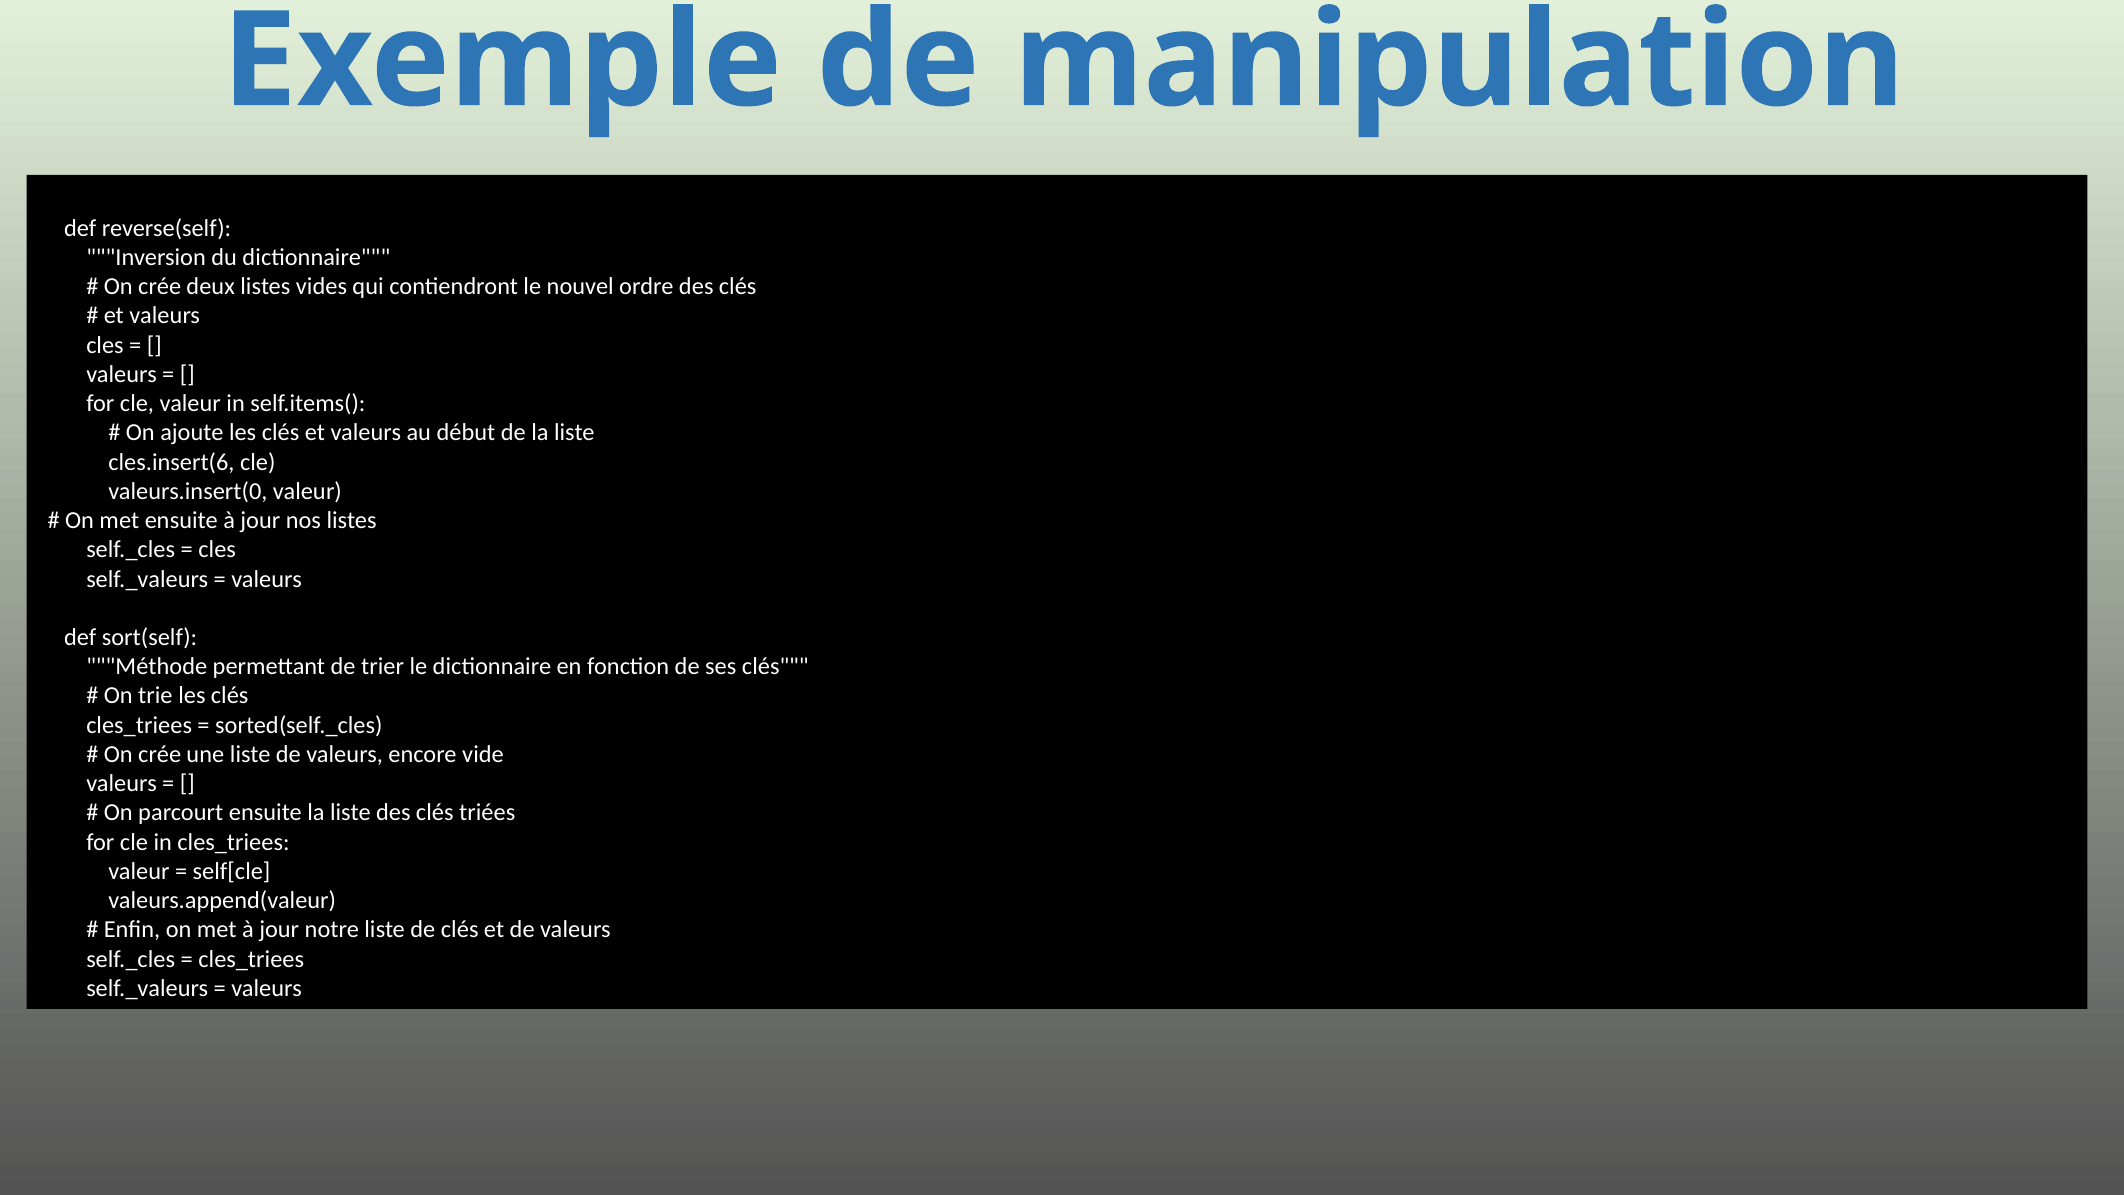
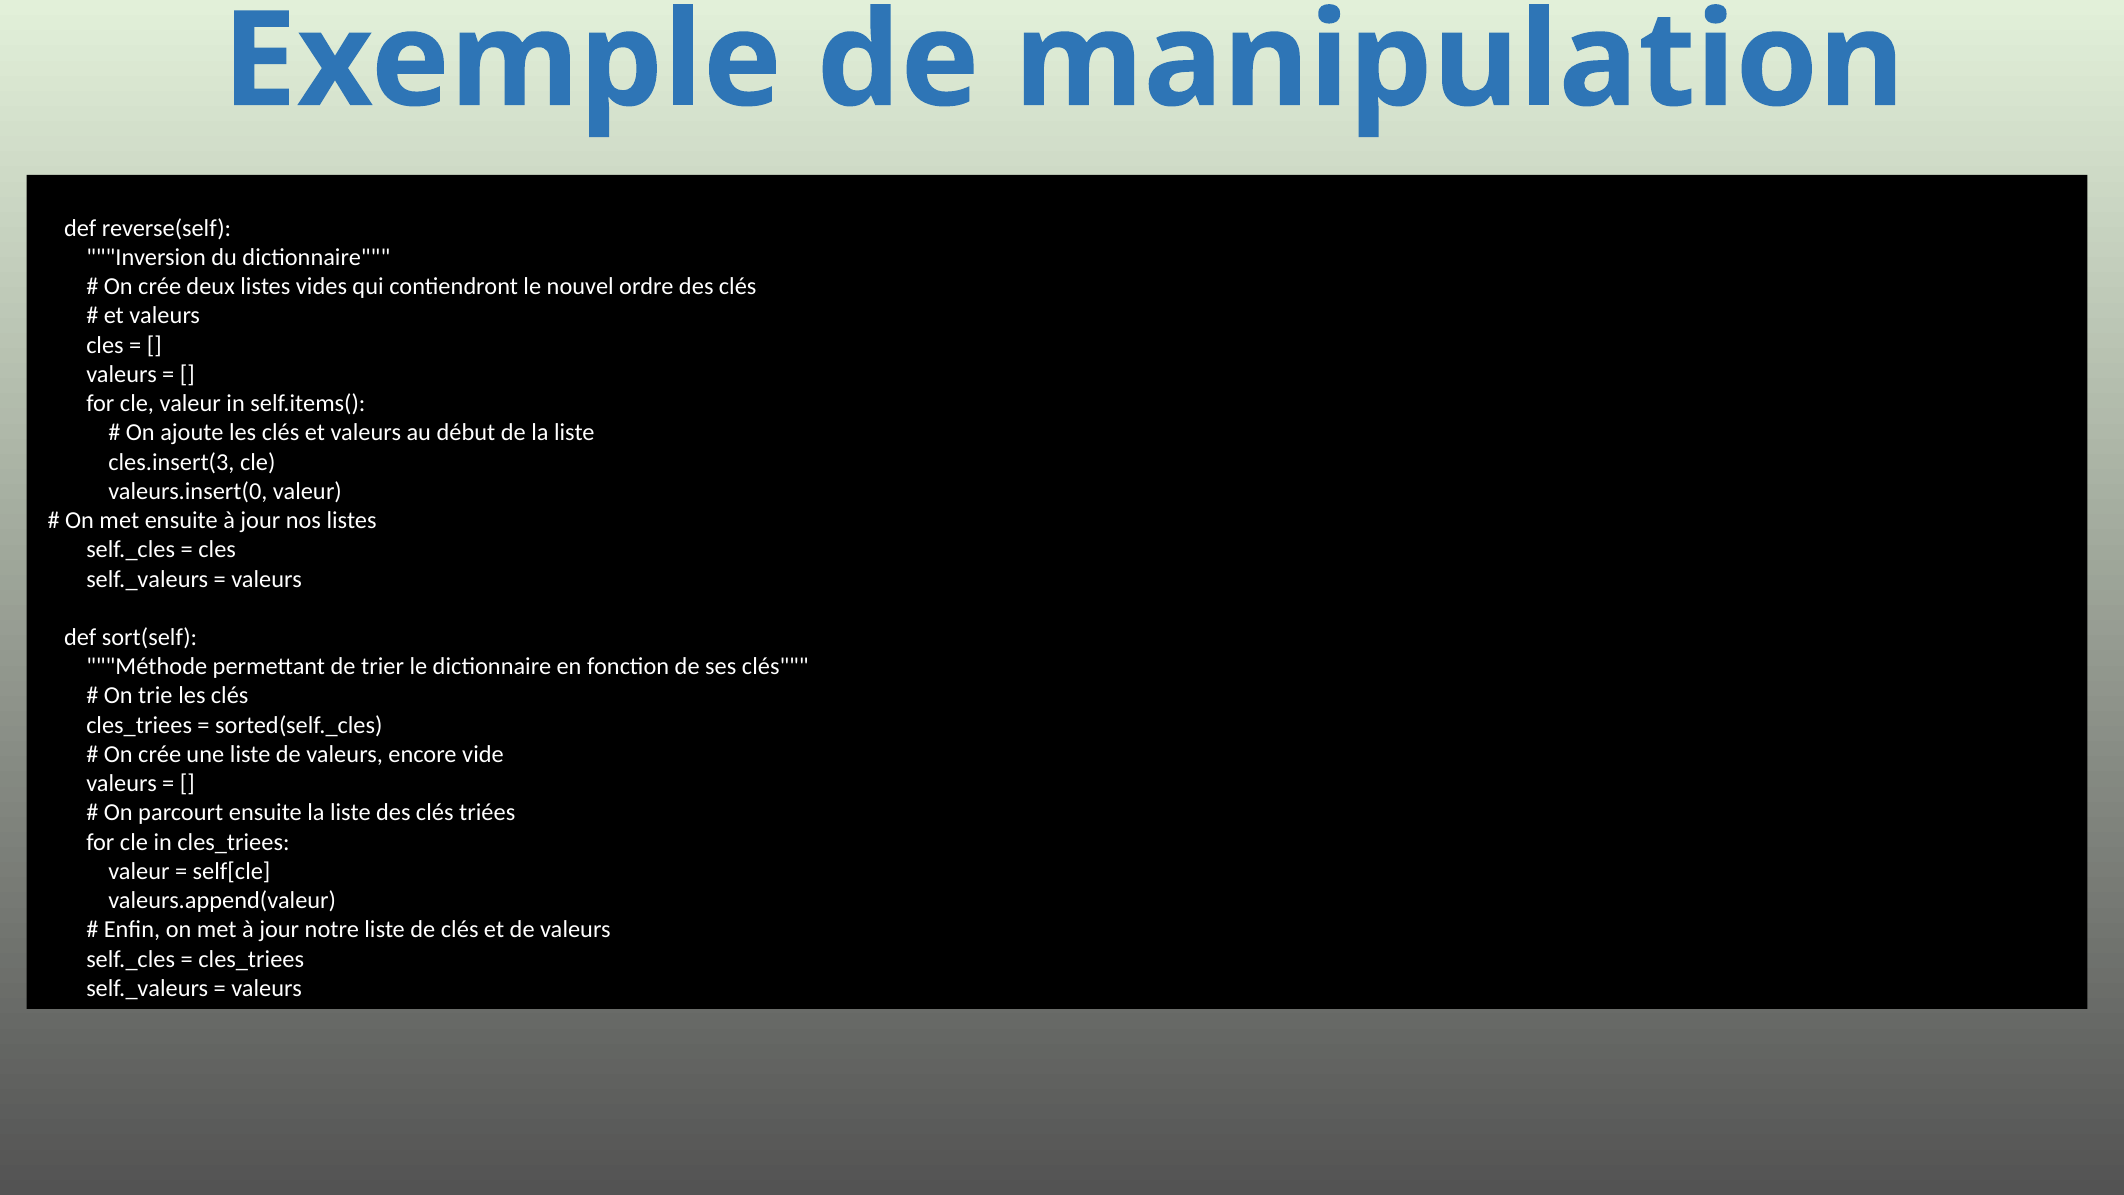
cles.insert(6: cles.insert(6 -> cles.insert(3 (171, 462)
